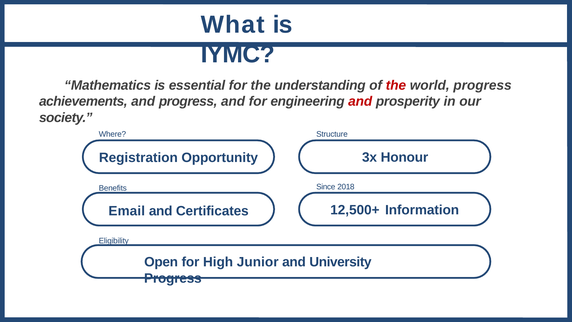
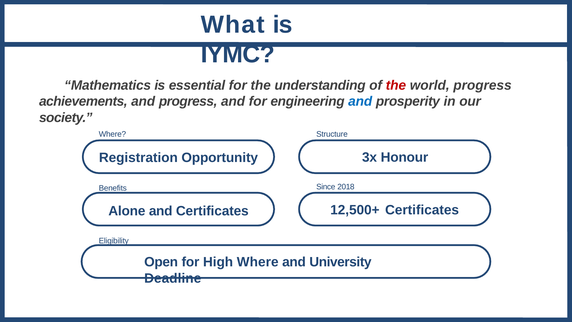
and colour: red -> blue (360, 101)
12,500+ Information: Information -> Certificates (422, 210)
Email: Email -> Alone (127, 211)
High Junior: Junior -> Where (258, 262)
Progress: Progress -> Deadline (173, 278)
